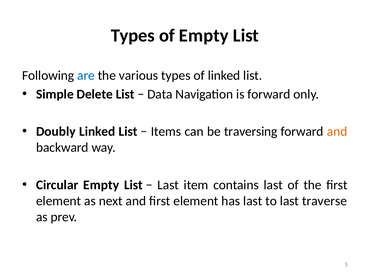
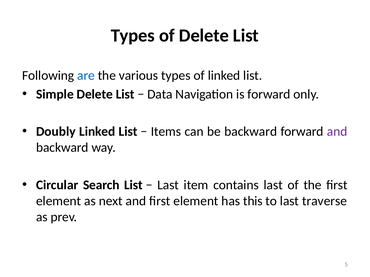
of Empty: Empty -> Delete (204, 36)
be traversing: traversing -> backward (251, 132)
and colour: orange -> purple (337, 132)
Circular Empty: Empty -> Search (101, 185)
has last: last -> this (253, 201)
